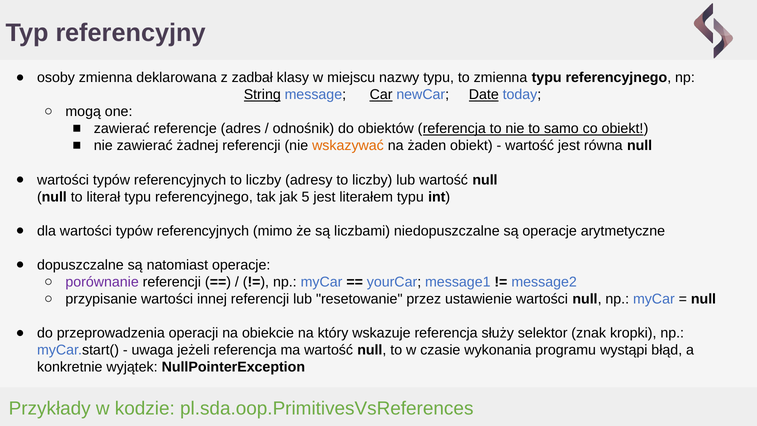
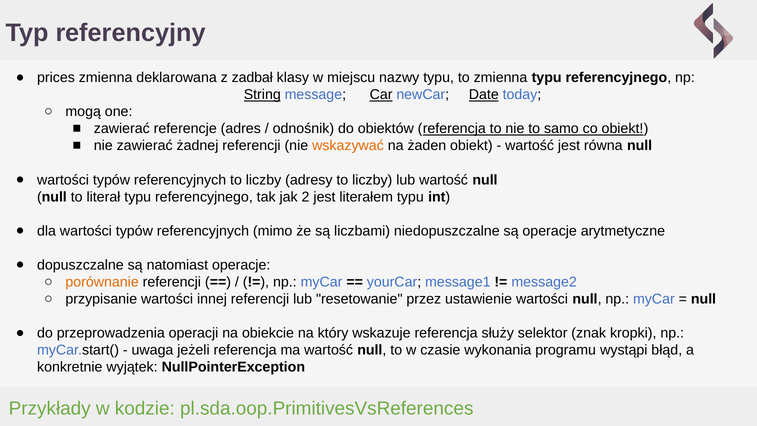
osoby: osoby -> prices (56, 78)
5: 5 -> 2 (306, 197)
porównanie colour: purple -> orange (102, 282)
